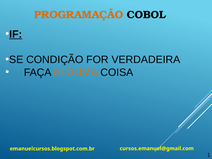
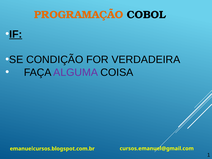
ALGUMA colour: orange -> purple (76, 72)
